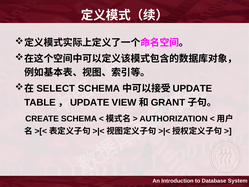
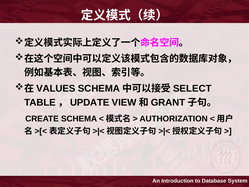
SELECT: SELECT -> VALUES (56, 88)
UPDATE: UPDATE -> SELECT (192, 88)
